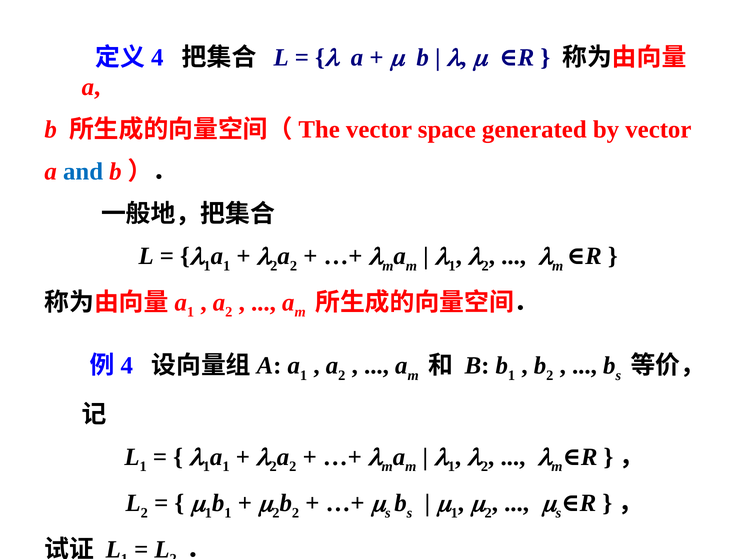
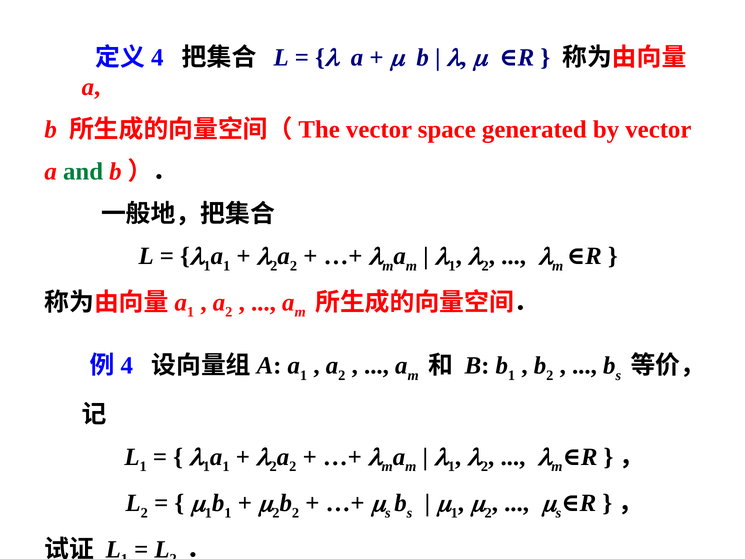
and colour: blue -> green (83, 172)
